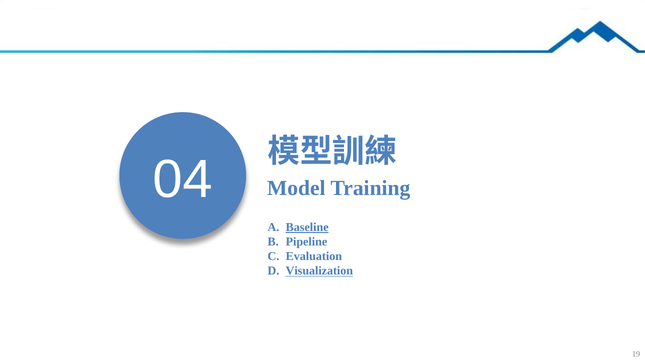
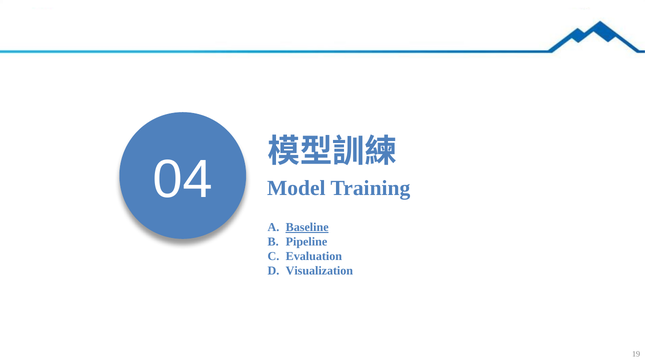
Visualization underline: present -> none (319, 271)
